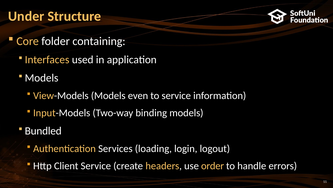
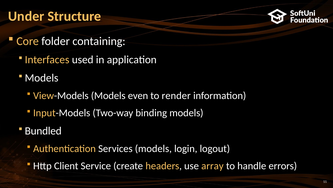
to service: service -> render (176, 95)
Services loading: loading -> models (153, 148)
order: order -> array (212, 165)
